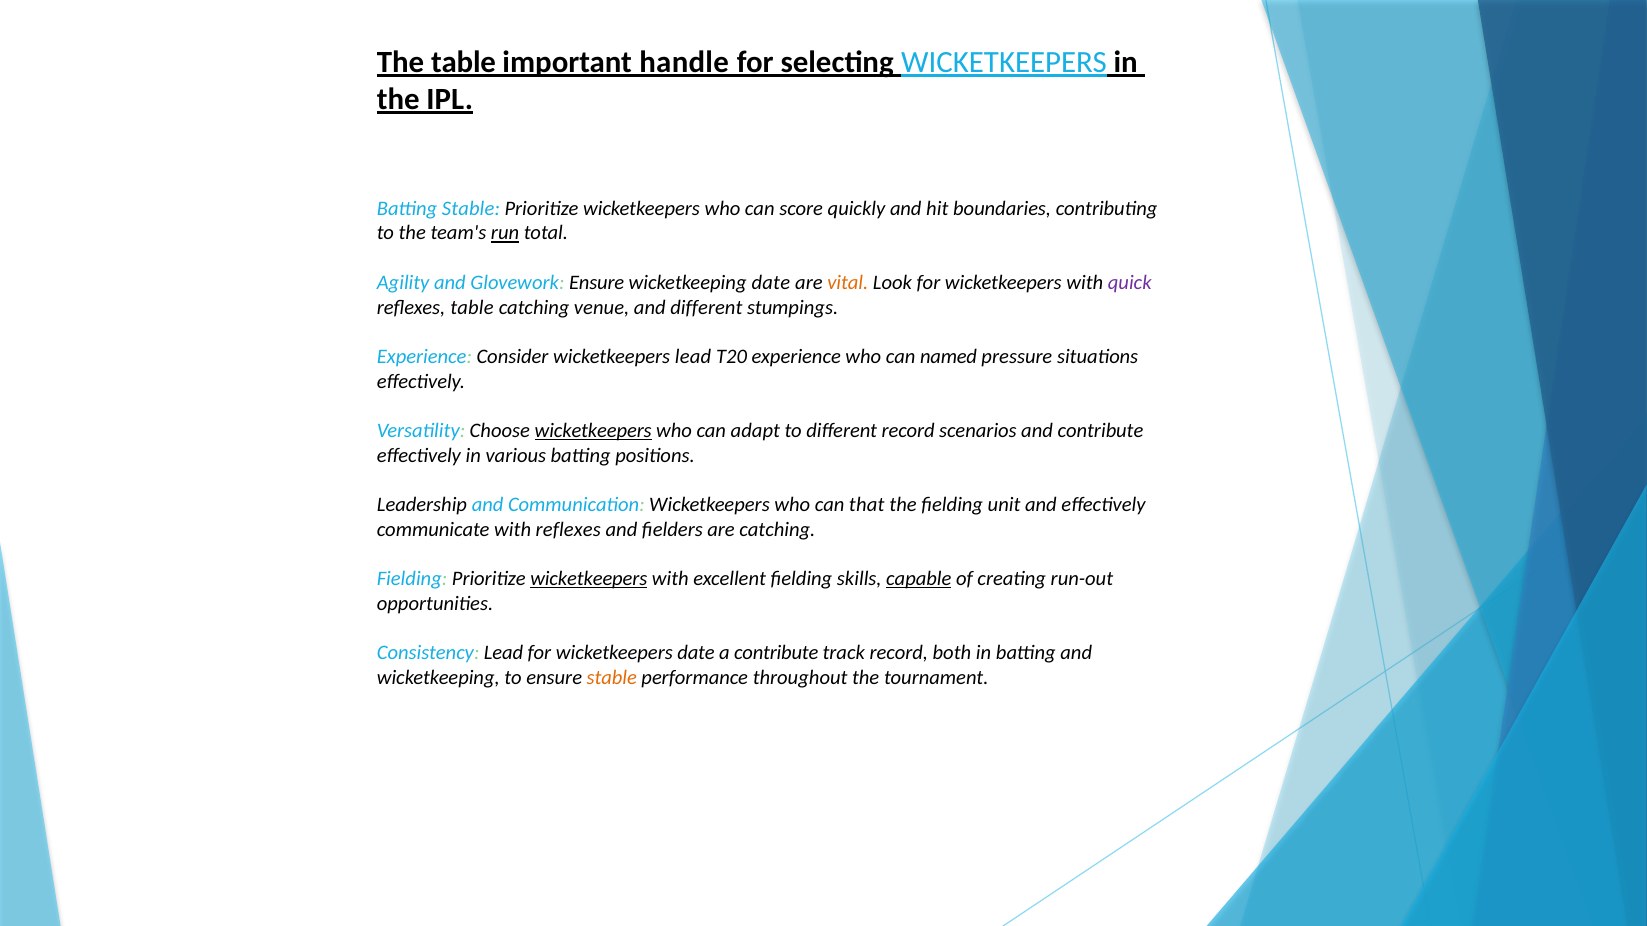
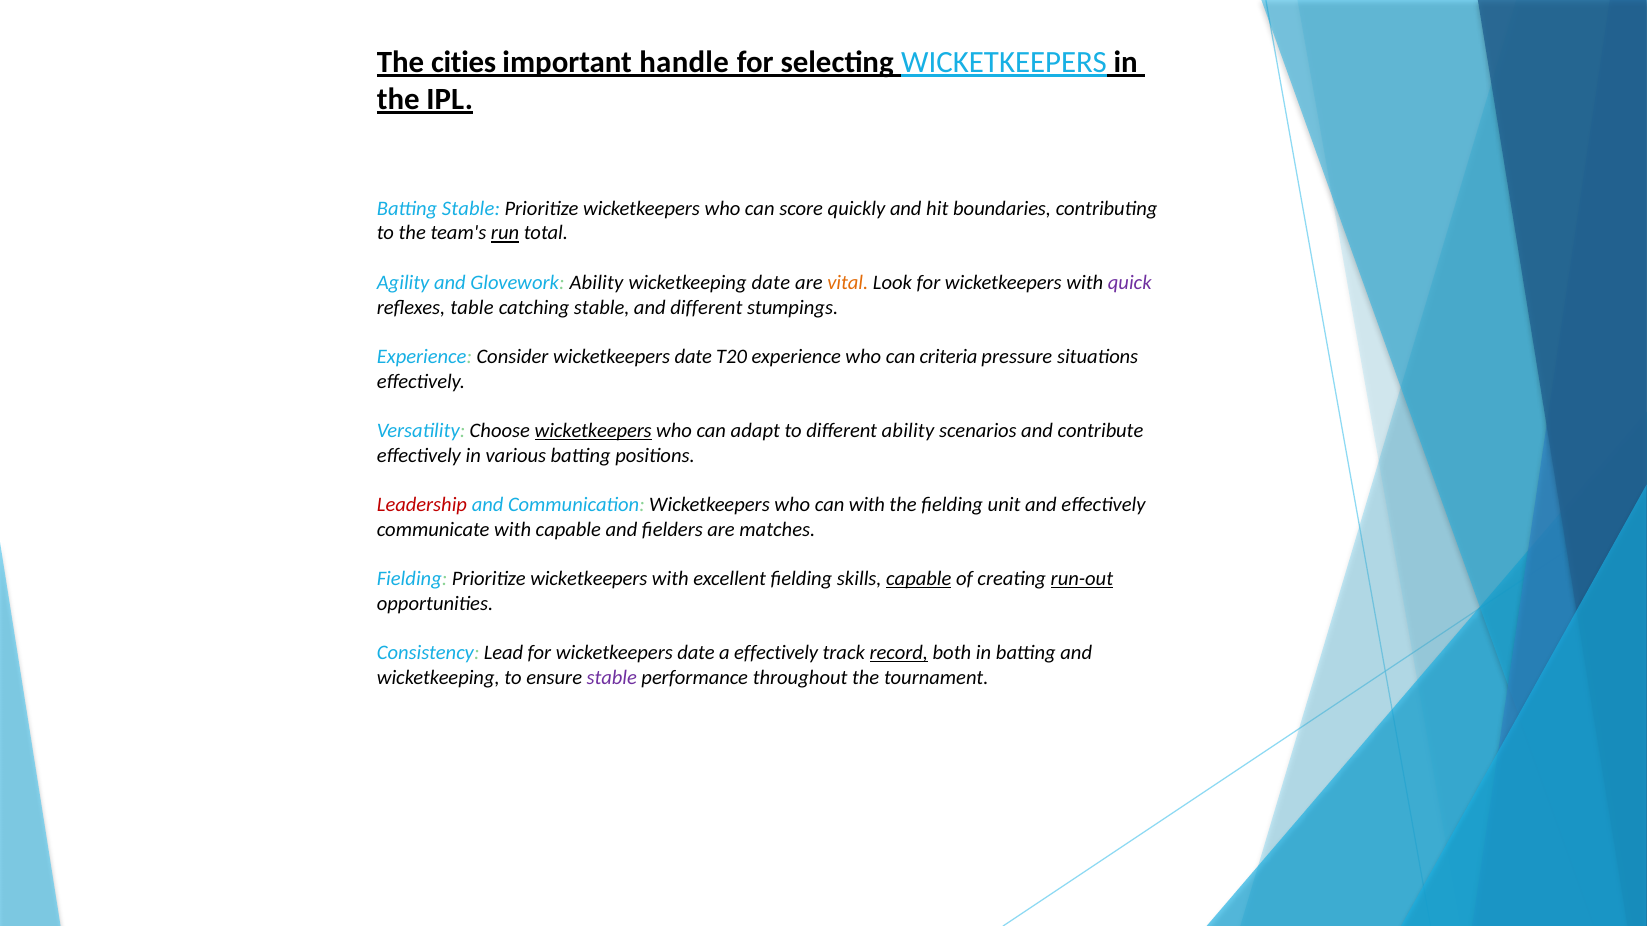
The table: table -> cities (464, 62)
Glovework Ensure: Ensure -> Ability (596, 283)
catching venue: venue -> stable (602, 307)
Consider wicketkeepers lead: lead -> date (693, 357)
named: named -> criteria (949, 357)
different record: record -> ability (908, 431)
Leadership colour: black -> red (422, 505)
can that: that -> with (867, 505)
with reflexes: reflexes -> capable (568, 530)
are catching: catching -> matches (777, 530)
wicketkeepers underline: present -> none (589, 579)
run-out underline: none -> present (1082, 579)
a contribute: contribute -> effectively (776, 653)
record underline: none -> present (899, 653)
stable colour: orange -> purple (612, 678)
